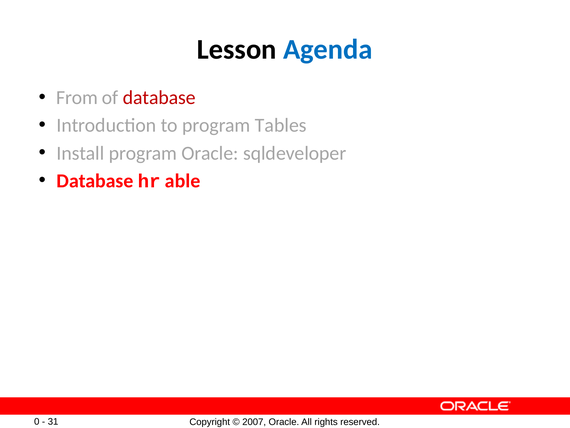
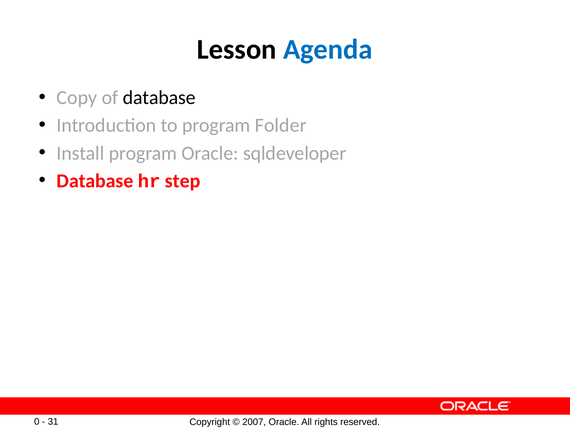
From: From -> Copy (77, 98)
database colour: red -> black (159, 98)
Tables: Tables -> Folder (281, 125)
able: able -> step (183, 181)
